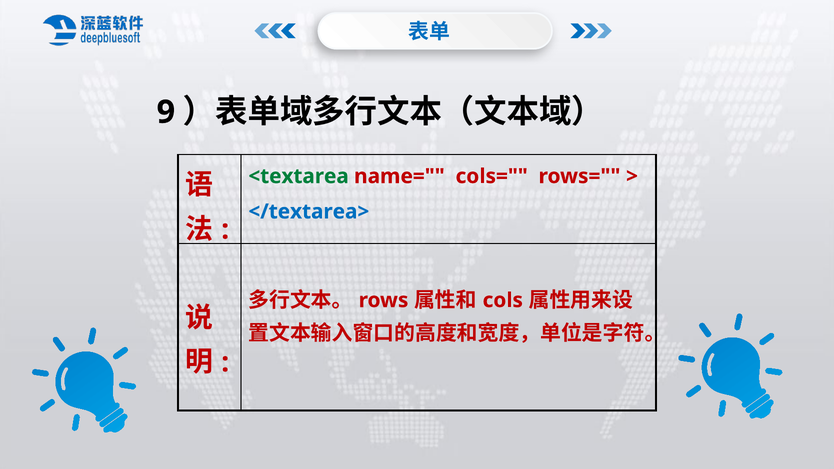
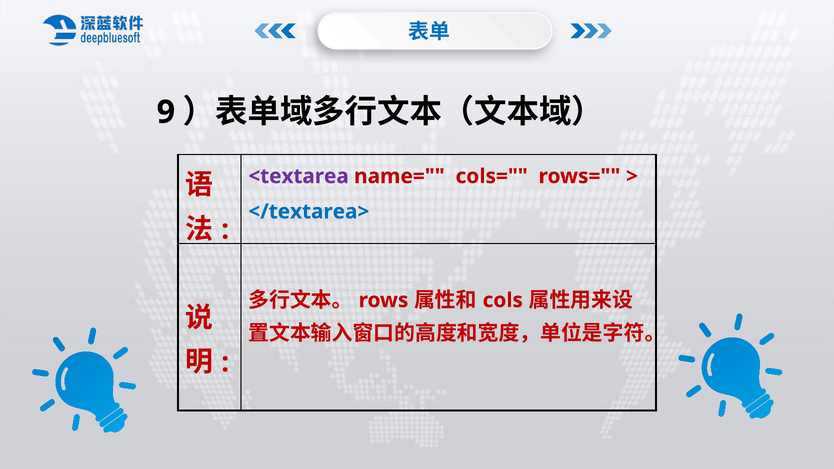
<textarea colour: green -> purple (299, 176)
